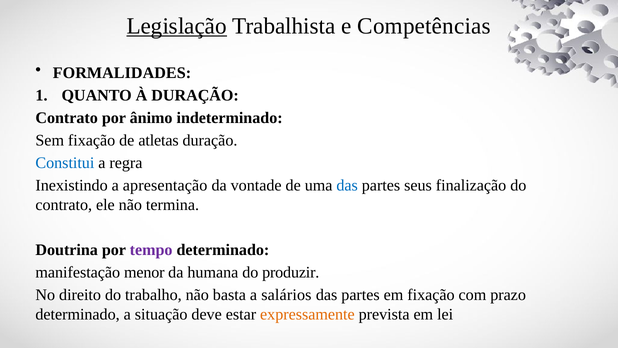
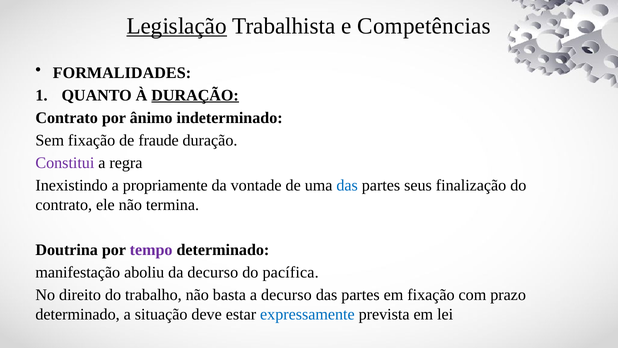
DURAÇÃO underline: none -> present (195, 95)
atletas: atletas -> fraude (159, 140)
Constitui colour: blue -> purple (65, 163)
apresentação: apresentação -> propriamente (165, 185)
menor: menor -> aboliu (144, 272)
da humana: humana -> decurso (213, 272)
produzir: produzir -> pacífica (291, 272)
a salários: salários -> decurso (286, 295)
expressamente colour: orange -> blue (307, 314)
